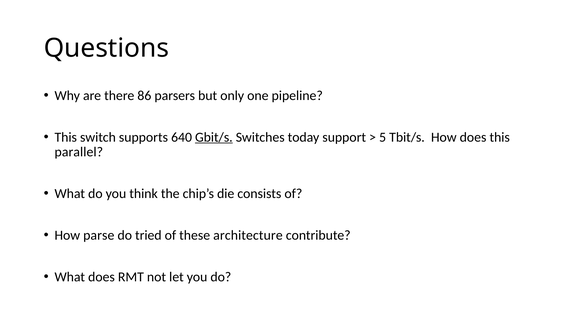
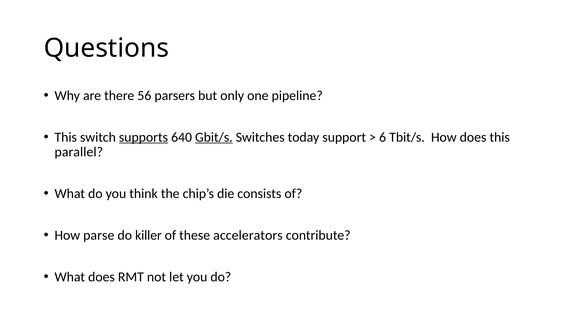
86: 86 -> 56 (144, 95)
supports underline: none -> present (143, 137)
5: 5 -> 6 (383, 137)
tried: tried -> killer (148, 235)
architecture: architecture -> accelerators (248, 235)
